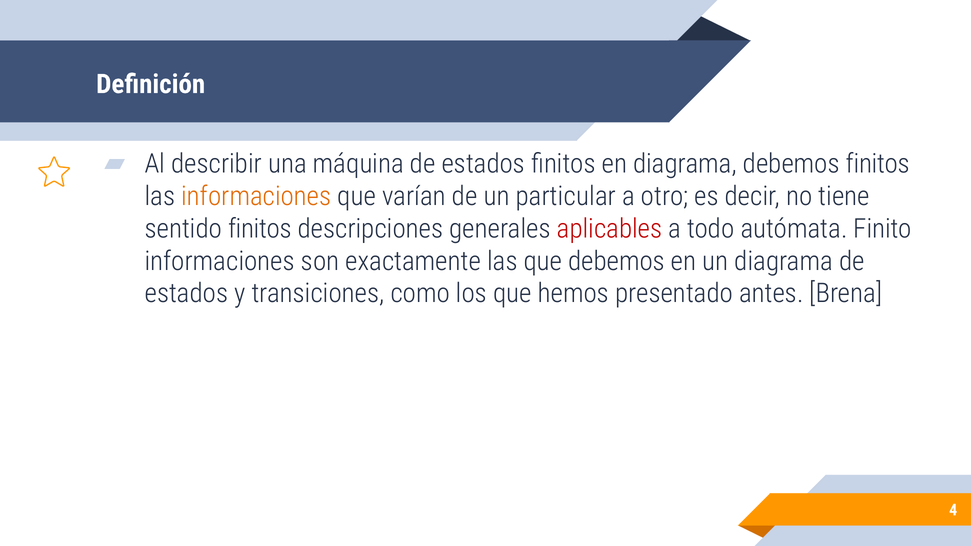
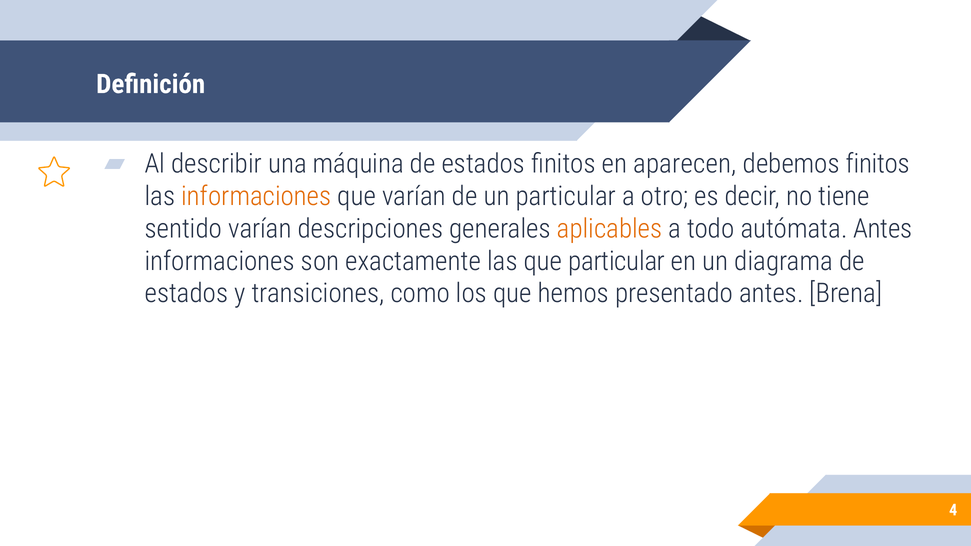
en diagrama: diagrama -> aparecen (685, 164)
sentido finitos: finitos -> varían (260, 229)
aplicables colour: red -> orange (610, 229)
autómata Finito: Finito -> Antes (883, 229)
que debemos: debemos -> particular (617, 261)
